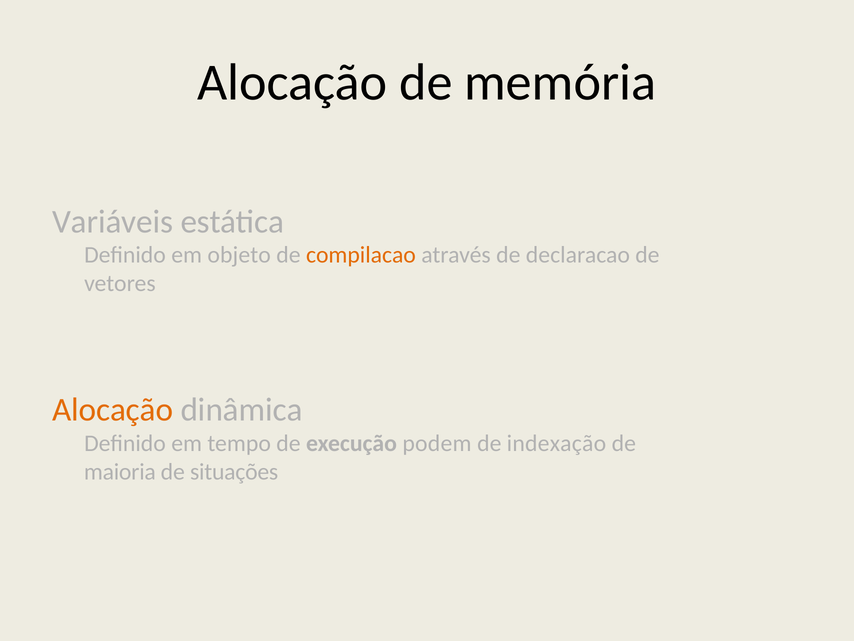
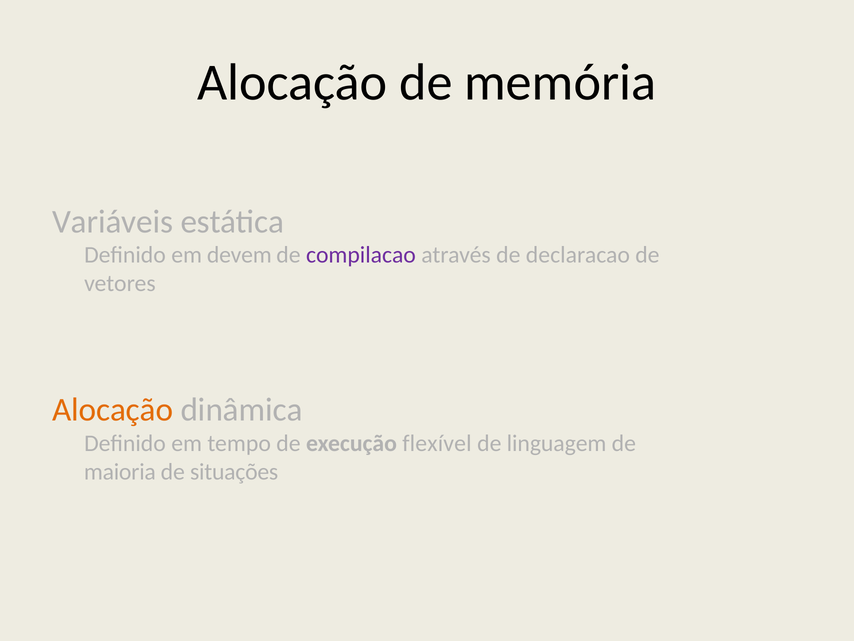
objeto: objeto -> devem (239, 255)
compilacao colour: orange -> purple (361, 255)
podem: podem -> flexível (437, 443)
indexação: indexação -> linguagem (557, 443)
